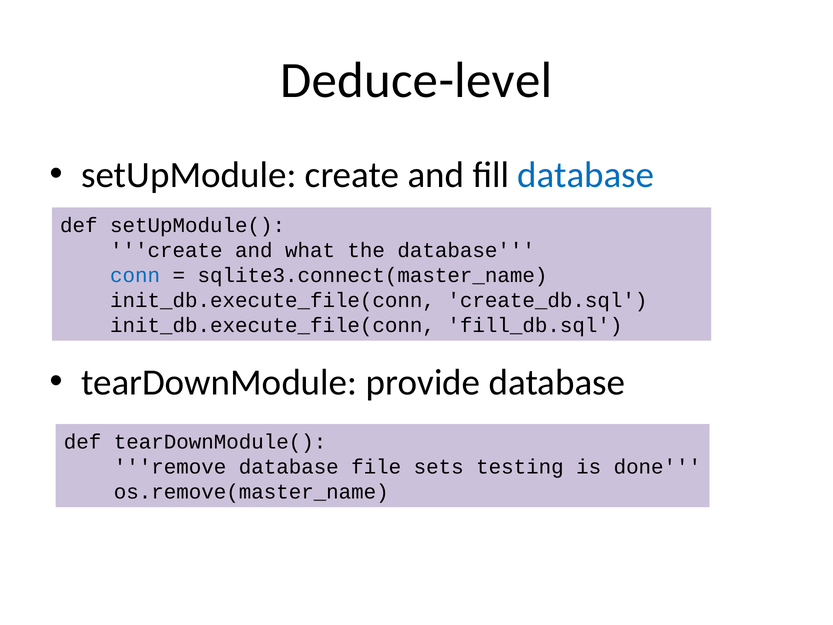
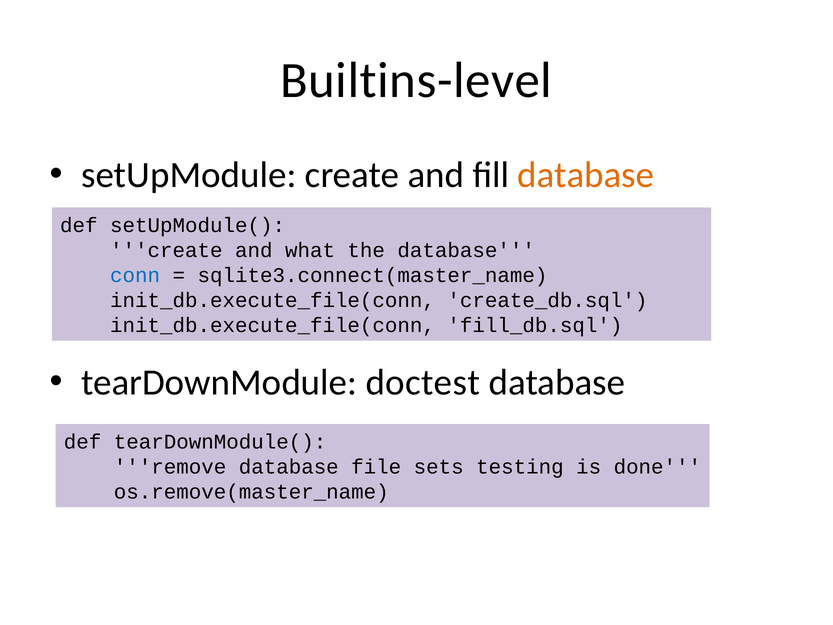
Deduce-level: Deduce-level -> Builtins-level (416, 81)
database colour: blue -> orange (586, 175)
provide: provide -> doctest (423, 382)
